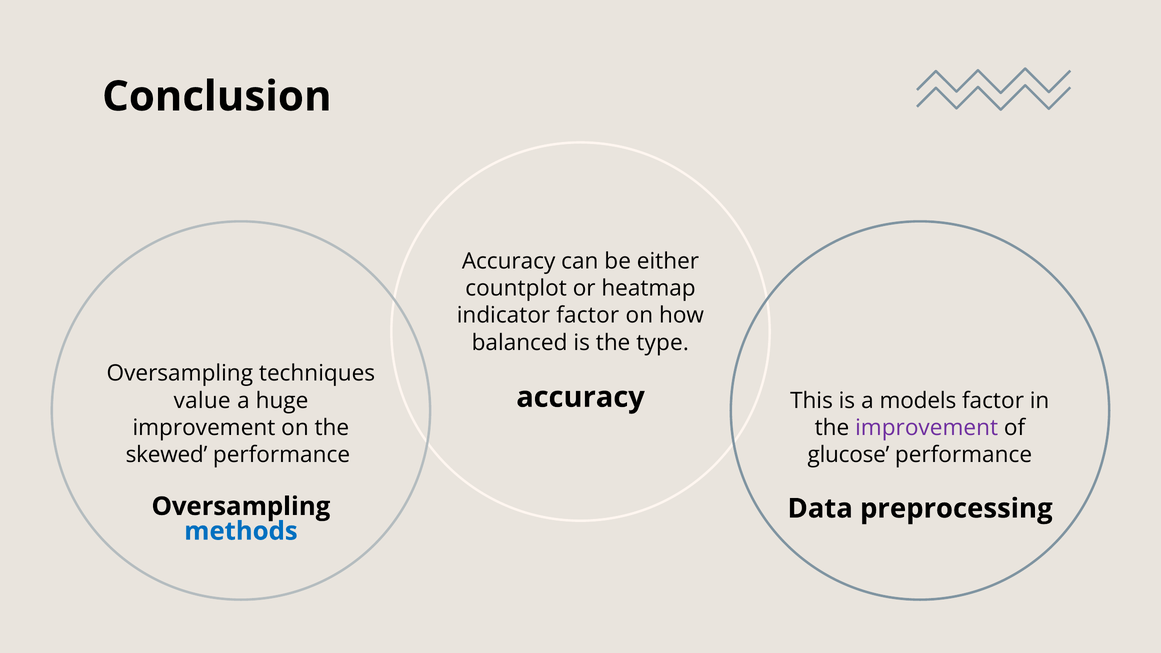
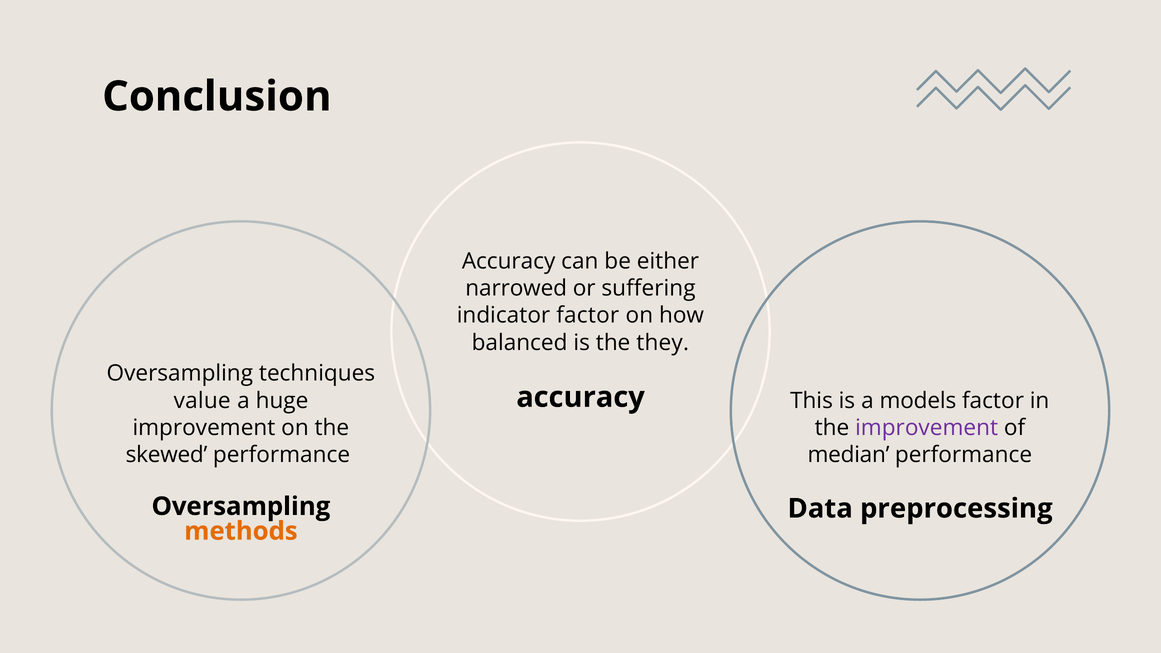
countplot: countplot -> narrowed (516, 288)
heatmap: heatmap -> suffering (648, 288)
type: type -> they (663, 343)
glucose: glucose -> median (849, 455)
methods colour: blue -> orange (241, 531)
